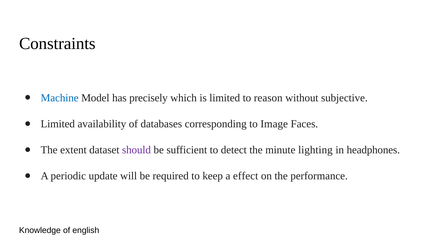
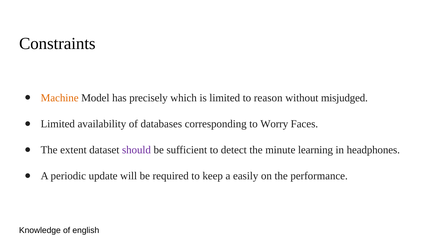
Machine colour: blue -> orange (60, 98)
subjective: subjective -> misjudged (344, 98)
Image: Image -> Worry (274, 124)
lighting: lighting -> learning (316, 150)
effect: effect -> easily (246, 176)
